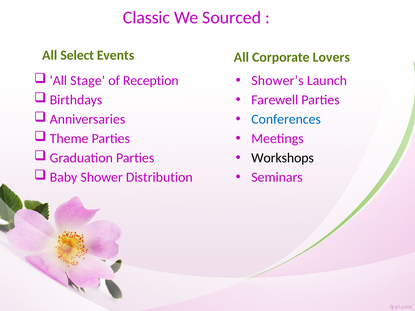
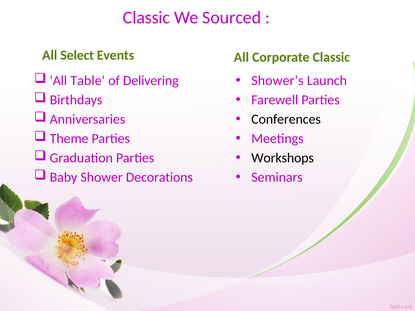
Corporate Lovers: Lovers -> Classic (331, 57)
Stage: Stage -> Table (88, 81)
Reception: Reception -> Delivering (151, 81)
Conferences colour: blue -> black (286, 119)
Distribution: Distribution -> Decorations (159, 178)
